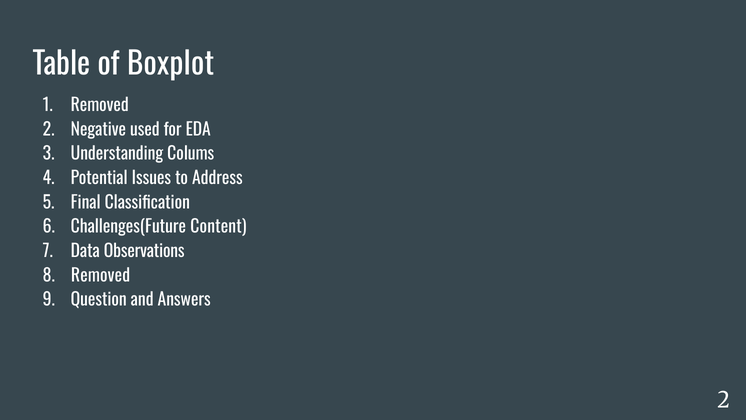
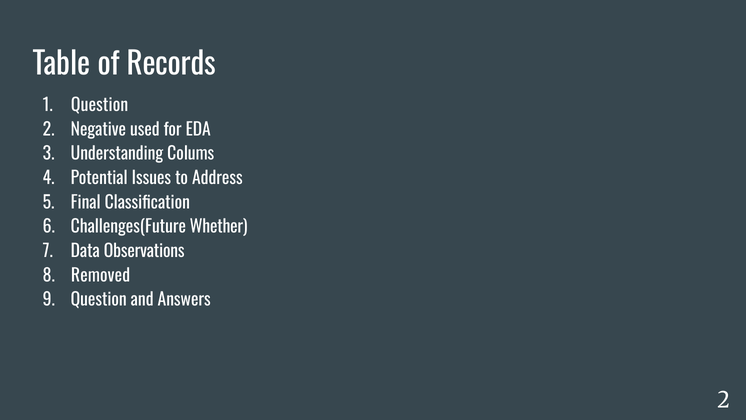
Boxplot: Boxplot -> Records (171, 65)
Removed: Removed -> Question (100, 105)
Content: Content -> Whether (219, 227)
